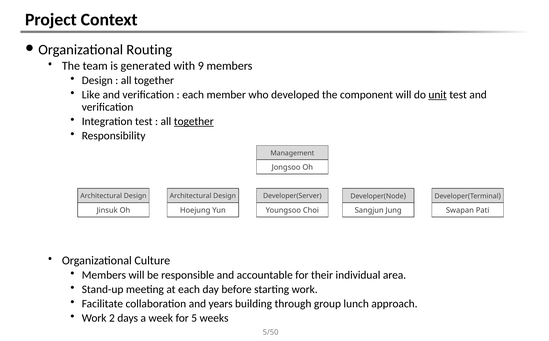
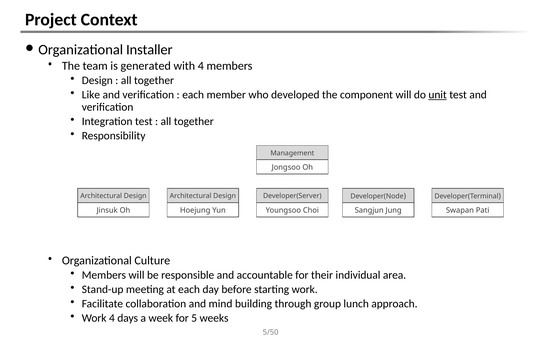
Routing: Routing -> Installer (149, 50)
with 9: 9 -> 4 (201, 66)
together underline: present -> none (194, 121)
years: years -> mind (221, 304)
Work 2: 2 -> 4 (112, 318)
